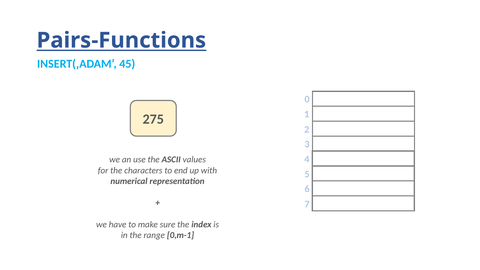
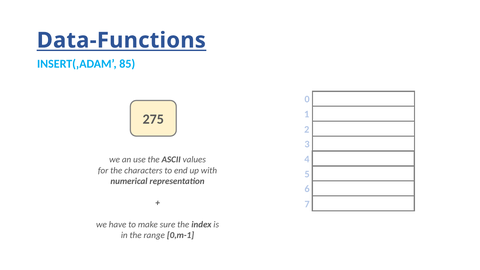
Pairs-Functions: Pairs-Functions -> Data-Functions (121, 40)
INSERT(‚ADAM 45: 45 -> 85 (127, 64)
